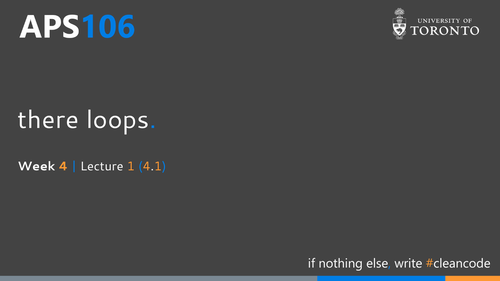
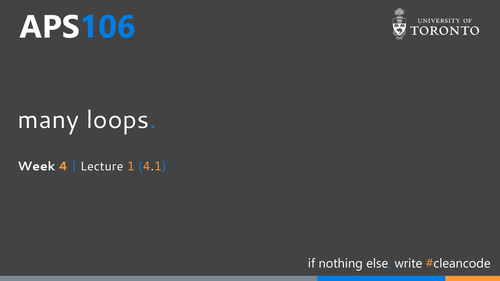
there: there -> many (48, 120)
